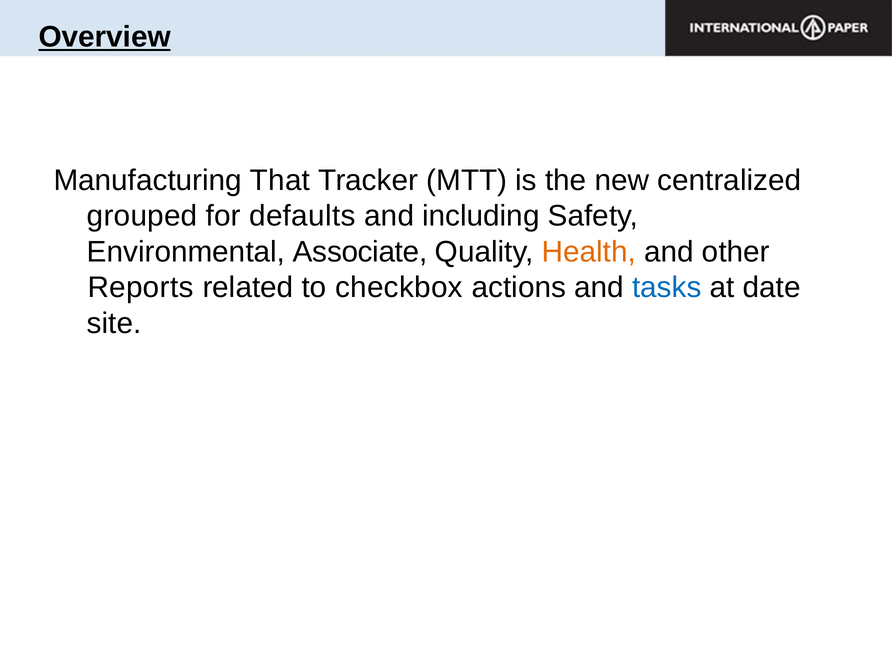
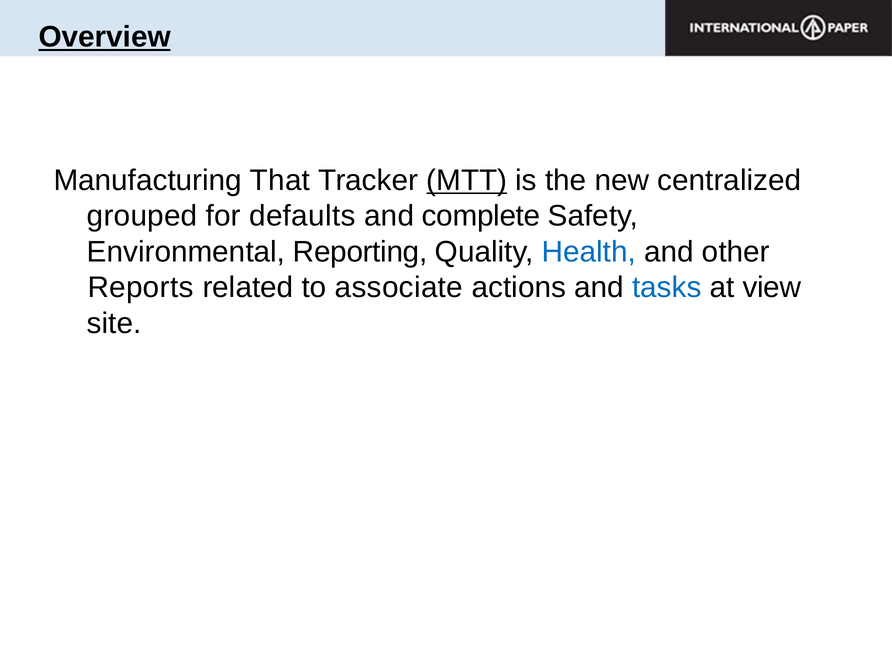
MTT underline: none -> present (467, 180)
including: including -> complete (481, 216)
Associate: Associate -> Reporting (360, 252)
Health colour: orange -> blue (589, 252)
checkbox: checkbox -> associate (399, 288)
date: date -> view (772, 288)
